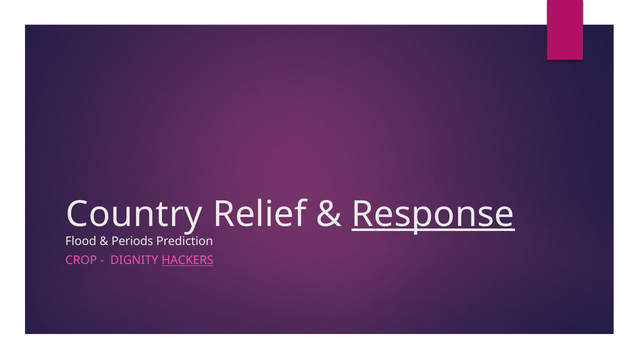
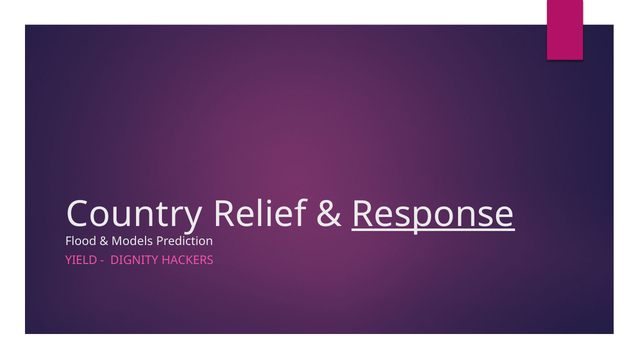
Periods: Periods -> Models (132, 242)
CROP: CROP -> YIELD (81, 261)
HACKERS underline: present -> none (188, 261)
